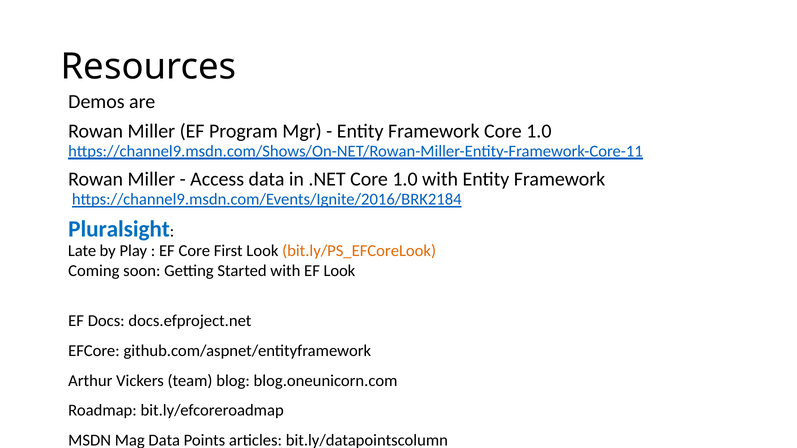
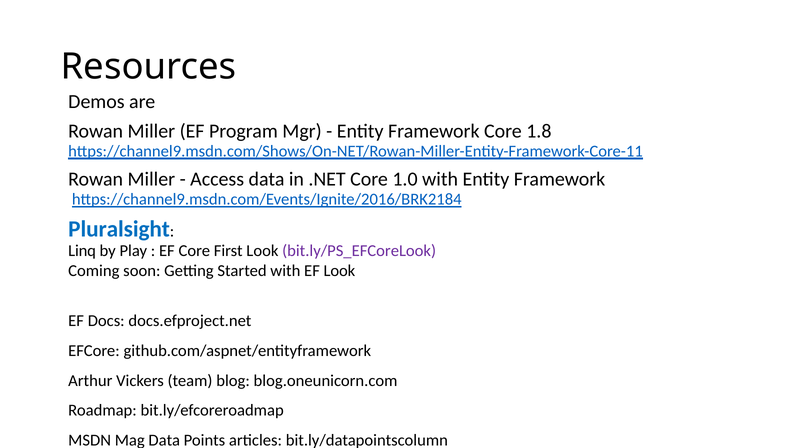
Framework Core 1.0: 1.0 -> 1.8 (539, 131)
Late: Late -> Linq (82, 251)
bit.ly/PS_EFCoreLook colour: orange -> purple (359, 251)
